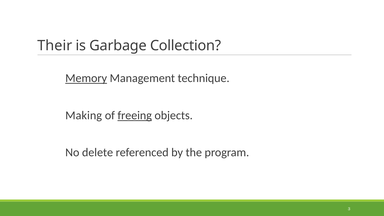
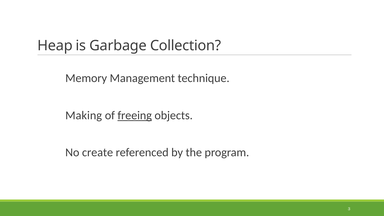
Their: Their -> Heap (55, 46)
Memory underline: present -> none (86, 78)
delete: delete -> create (98, 152)
